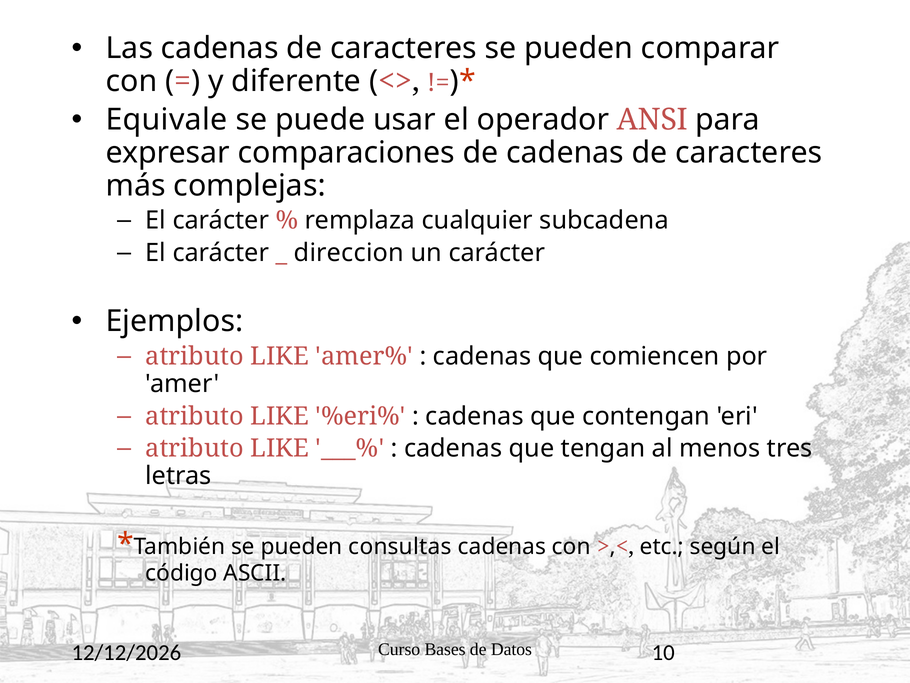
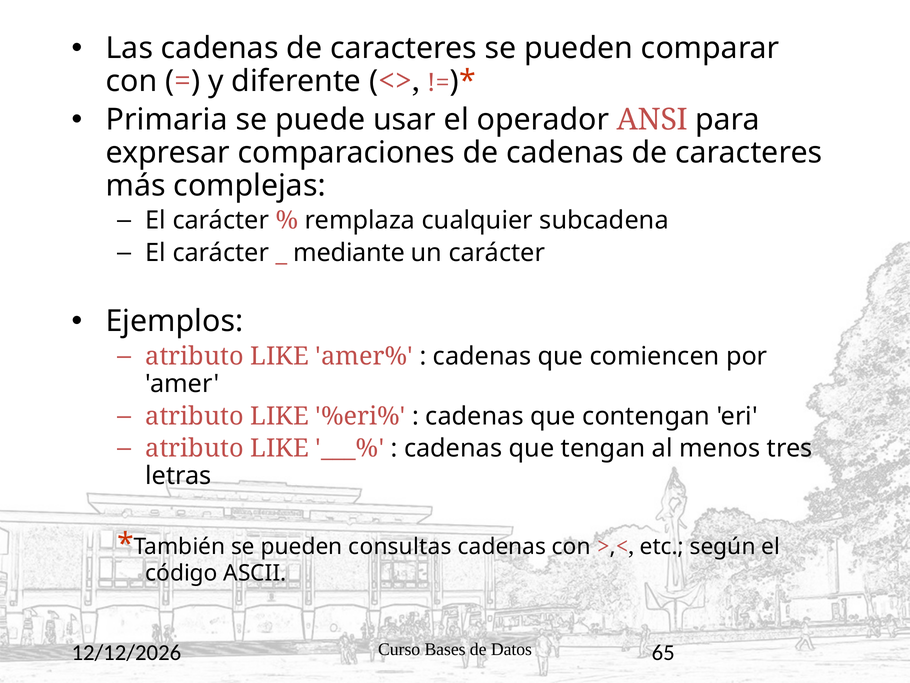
Equivale: Equivale -> Primaria (167, 120)
direccion: direccion -> mediante (349, 253)
10: 10 -> 65 (663, 652)
